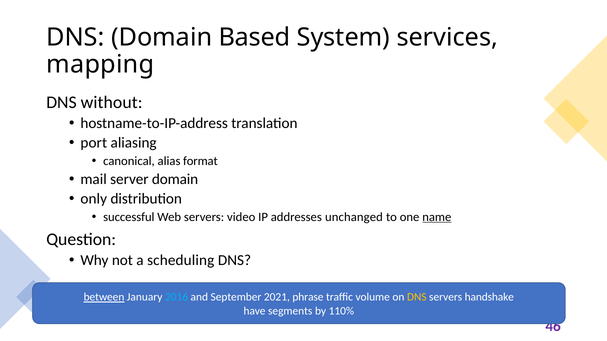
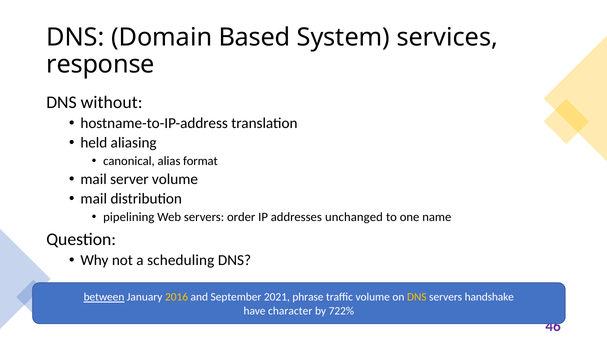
mapping: mapping -> response (100, 65)
port: port -> held (94, 143)
server domain: domain -> volume (175, 179)
only: only -> mail (94, 199)
successful: successful -> pipelining (129, 217)
video: video -> order (241, 217)
name underline: present -> none (437, 217)
2016 colour: light blue -> yellow (177, 298)
segments: segments -> character (290, 311)
110%: 110% -> 722% (341, 311)
